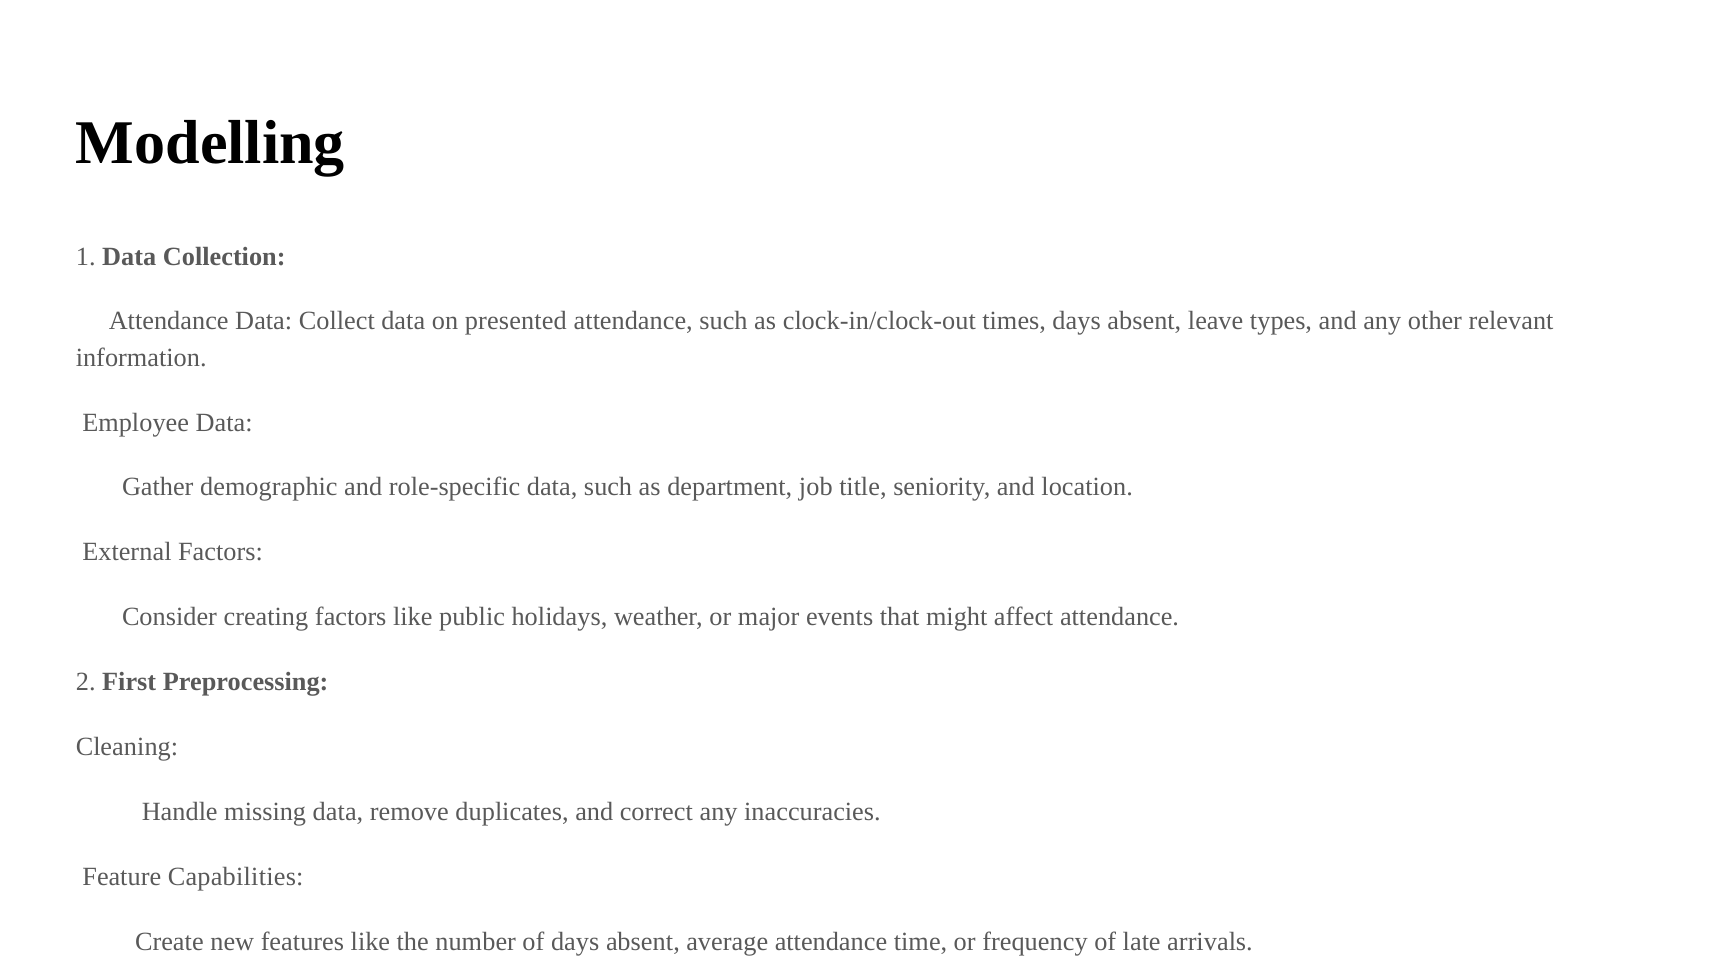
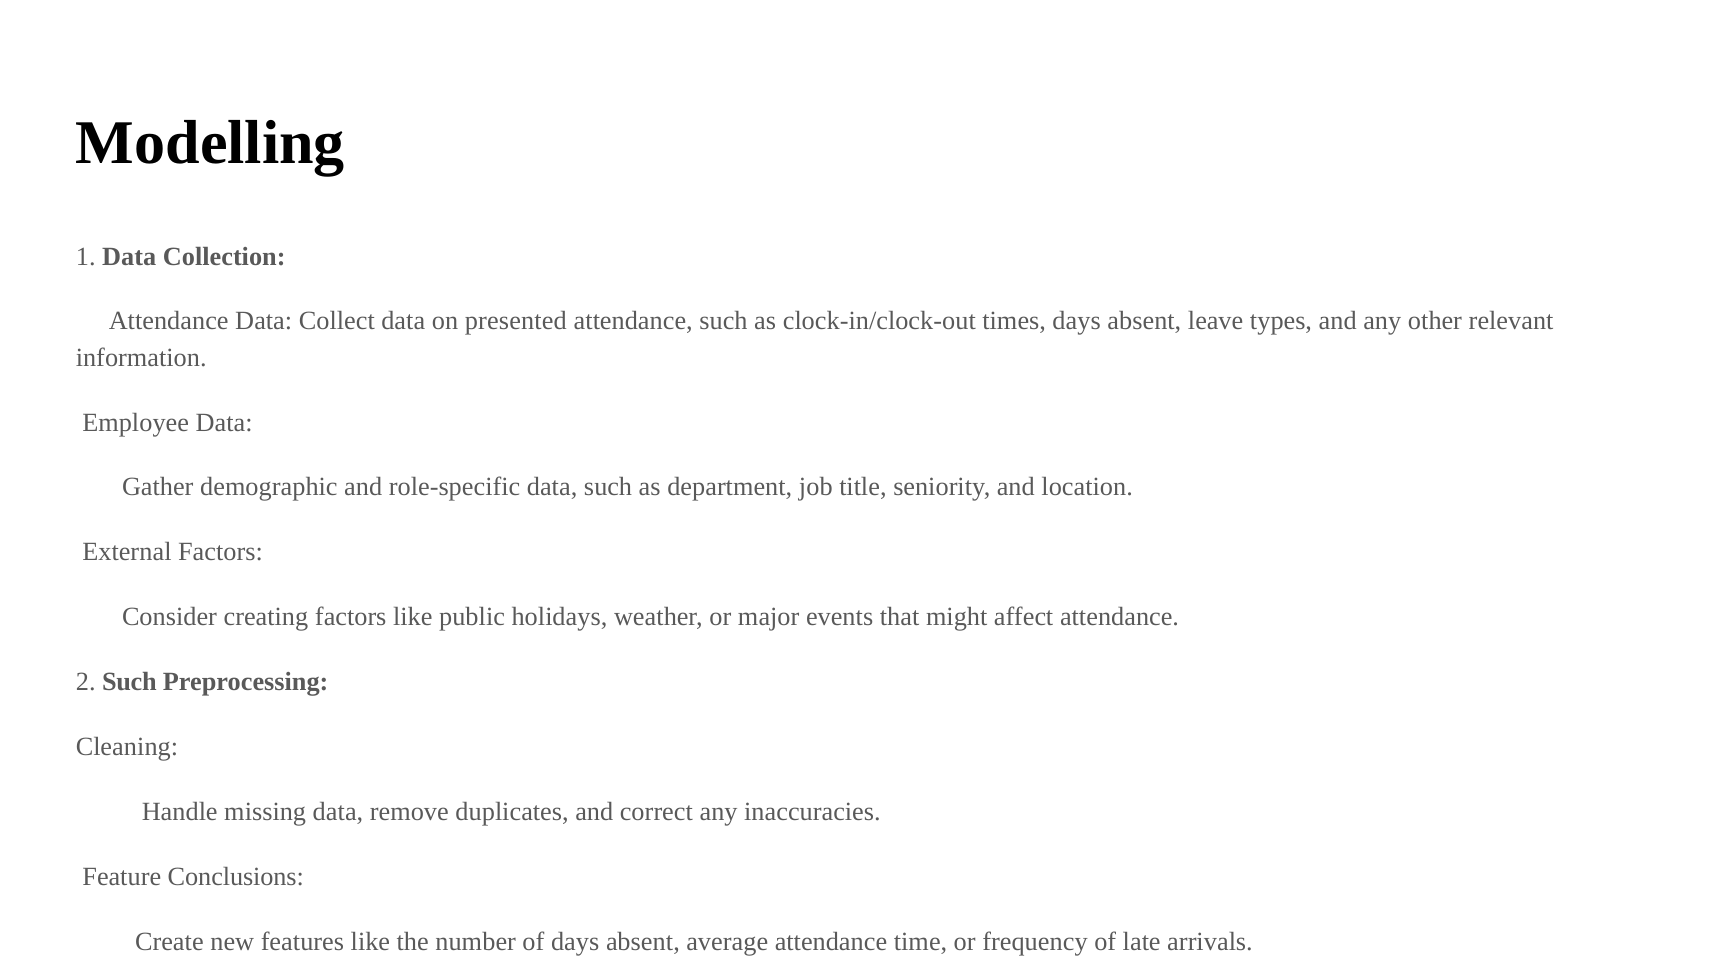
2 First: First -> Such (129, 682)
Capabilities: Capabilities -> Conclusions (236, 876)
